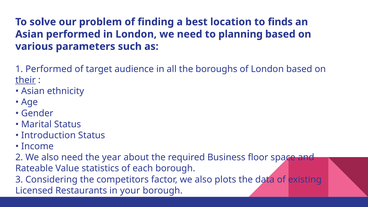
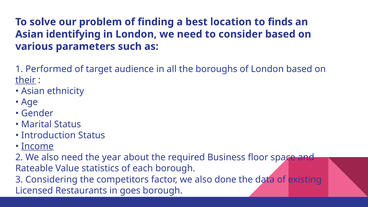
Asian performed: performed -> identifying (73, 34)
to planning: planning -> consider (240, 34)
Income underline: none -> present (37, 146)
plots: plots -> done (225, 179)
your: your -> goes (130, 191)
